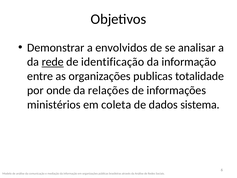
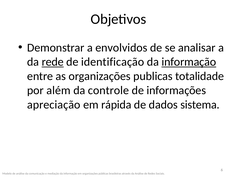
informação underline: none -> present (189, 62)
onde: onde -> além (58, 90)
relações: relações -> controle (108, 90)
ministérios: ministérios -> apreciação (54, 104)
coleta: coleta -> rápida (116, 104)
